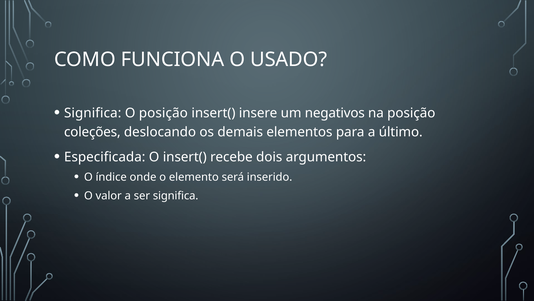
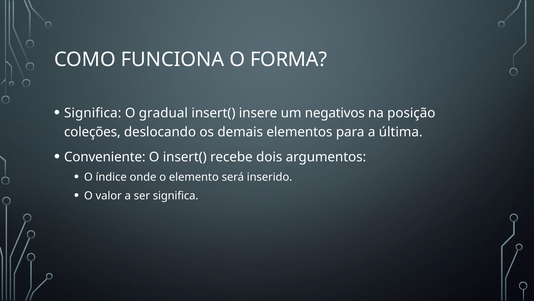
USADO: USADO -> FORMA (289, 59)
O posição: posição -> gradual (163, 113)
último: último -> última (401, 132)
Especificada: Especificada -> Conveniente (105, 157)
